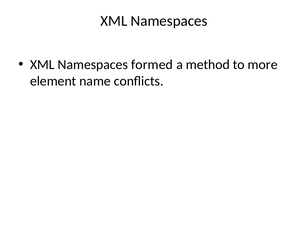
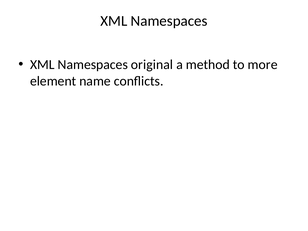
formed: formed -> original (152, 65)
